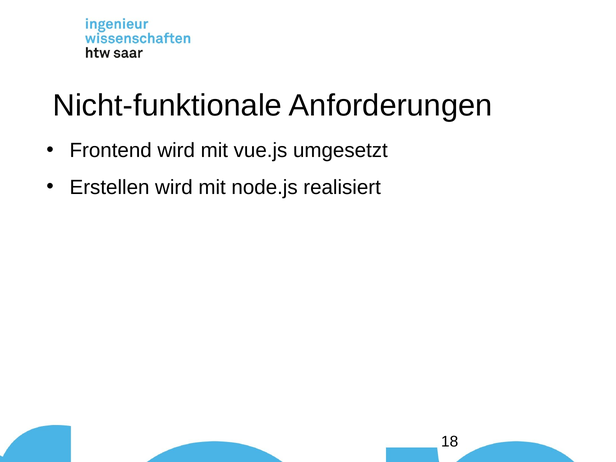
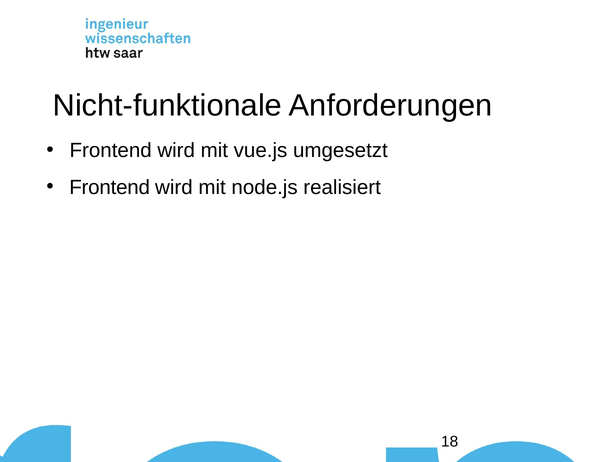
Erstellen: Erstellen -> Frontend (110, 187)
